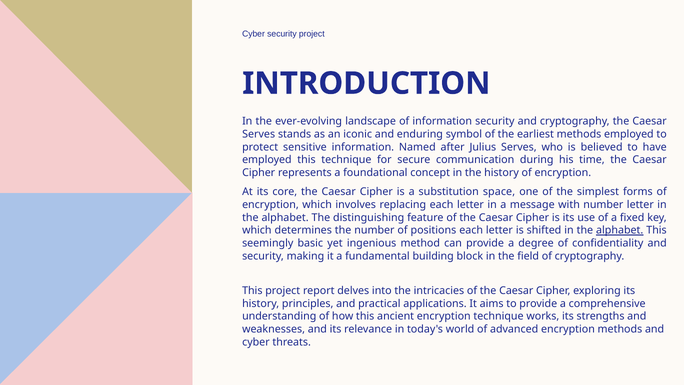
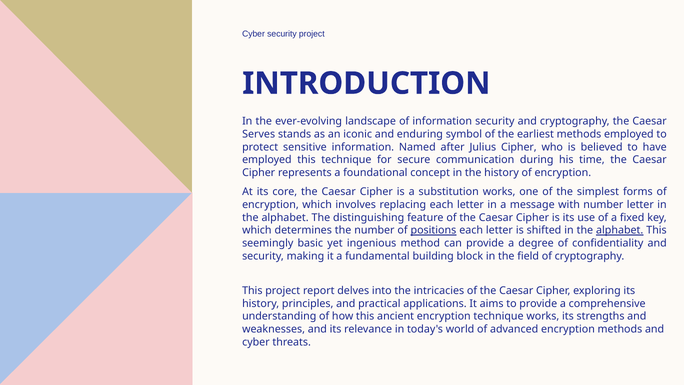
Julius Serves: Serves -> Cipher (519, 147)
substitution space: space -> works (499, 192)
positions underline: none -> present (433, 230)
